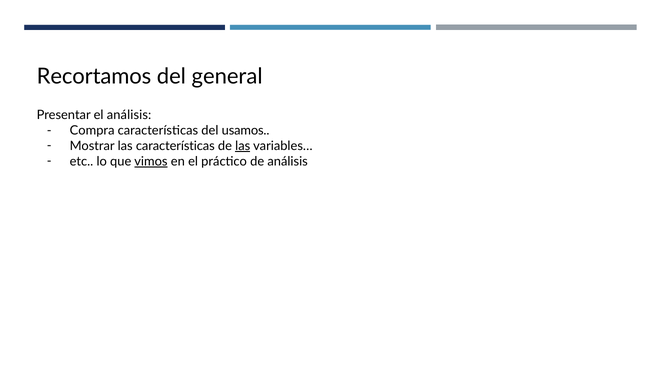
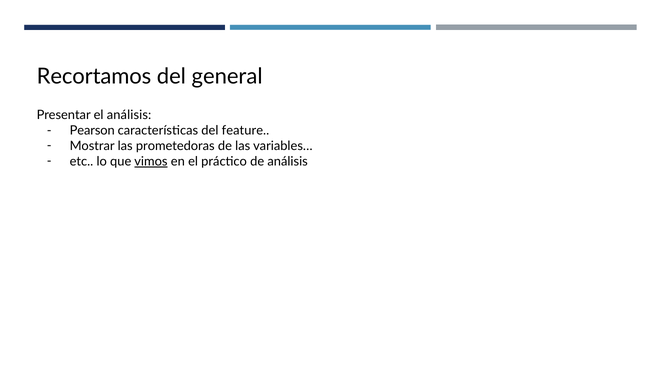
Compra: Compra -> Pearson (92, 130)
usamos: usamos -> feature (245, 130)
las características: características -> prometedoras (175, 146)
las underline: present -> none (243, 146)
